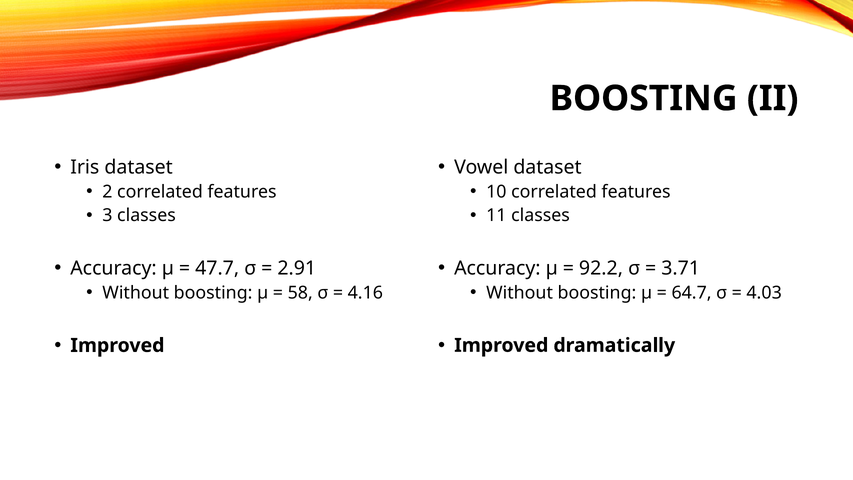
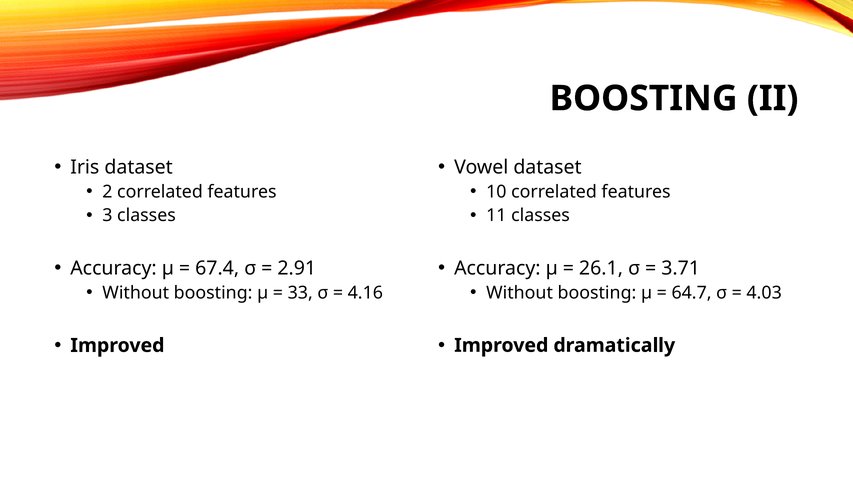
92.2: 92.2 -> 26.1 (601, 268)
47.7: 47.7 -> 67.4 (217, 268)
58: 58 -> 33 (300, 293)
